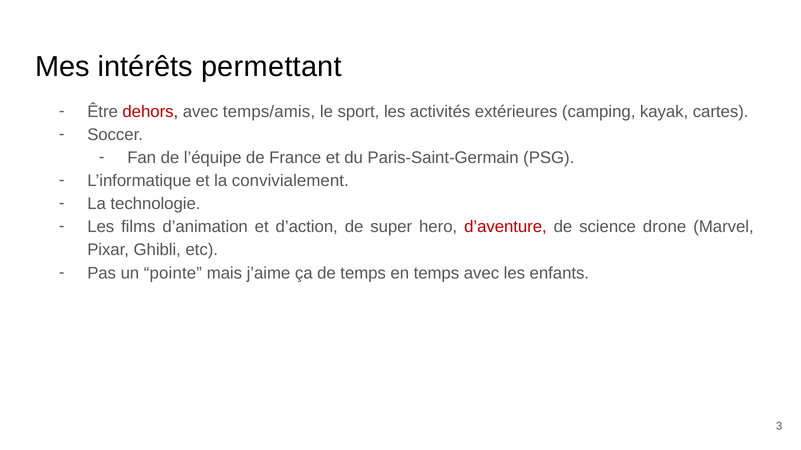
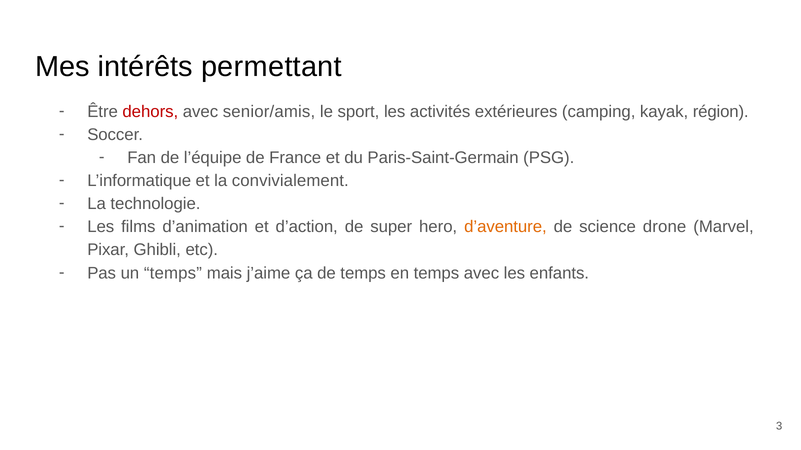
temps/amis: temps/amis -> senior/amis (269, 112)
cartes: cartes -> région (721, 112)
d’aventure colour: red -> orange (505, 227)
un pointe: pointe -> temps (173, 273)
